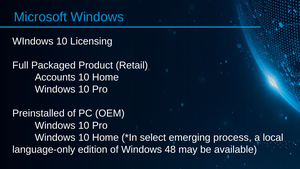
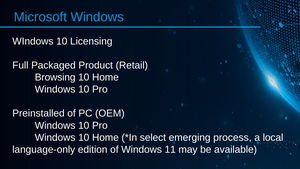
Accounts: Accounts -> Browsing (55, 77)
48: 48 -> 11 (170, 149)
